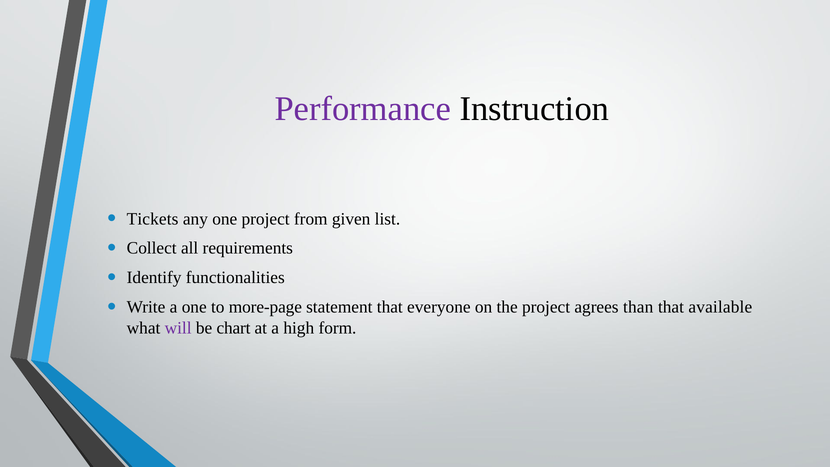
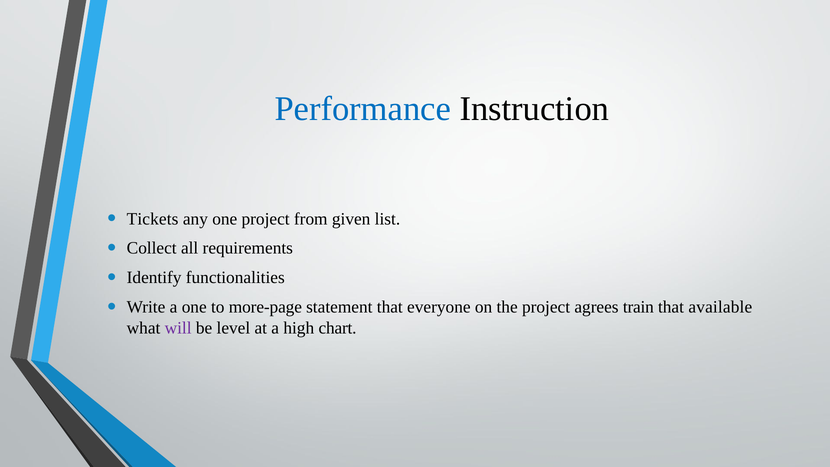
Performance colour: purple -> blue (363, 109)
than: than -> train (638, 307)
chart: chart -> level (233, 328)
form: form -> chart (338, 328)
